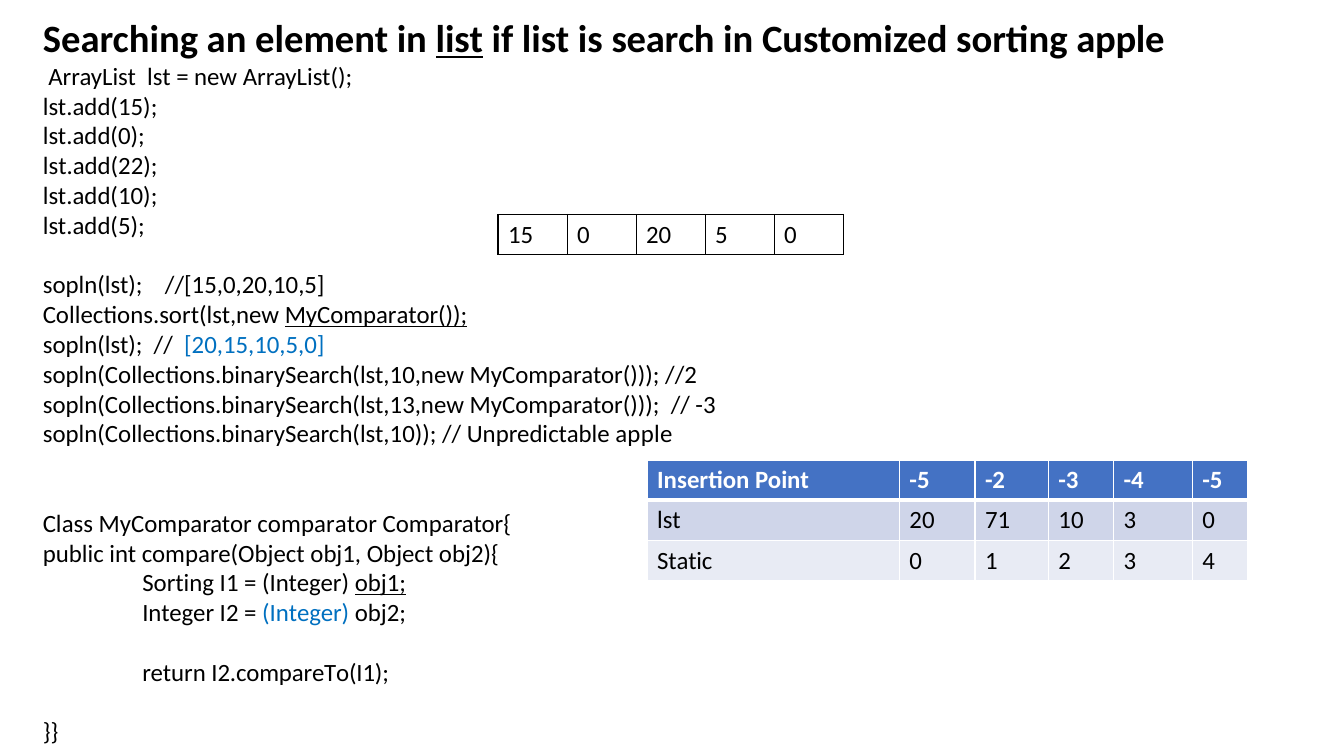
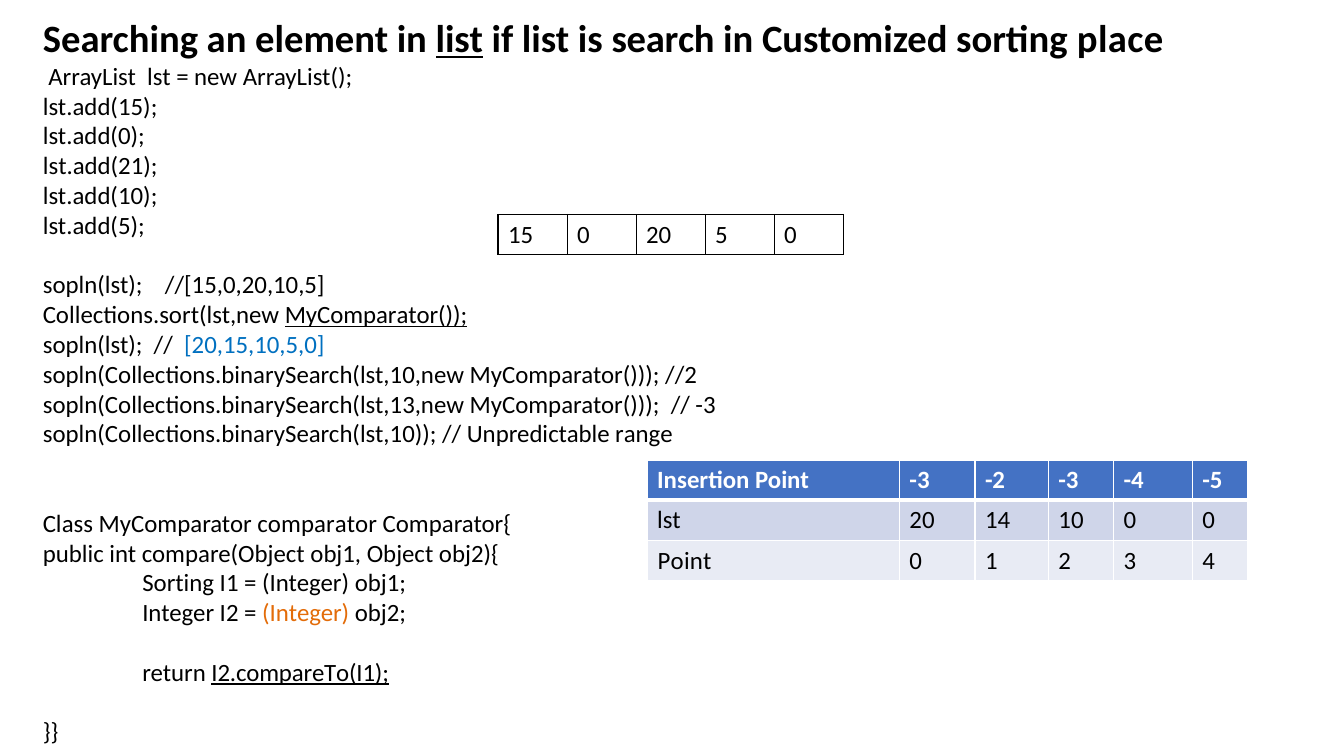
sorting apple: apple -> place (1120, 40)
lst.add(22: lst.add(22 -> lst.add(21 (100, 167)
Unpredictable apple: apple -> range (644, 435)
Point -5: -5 -> -3 (920, 481)
71: 71 -> 14 (998, 521)
10 3: 3 -> 0 (1130, 521)
Static: Static -> Point (685, 561)
obj1 underline: present -> none (380, 584)
Integer colour: blue -> orange (306, 614)
I2.compareTo(I1 underline: none -> present (300, 673)
